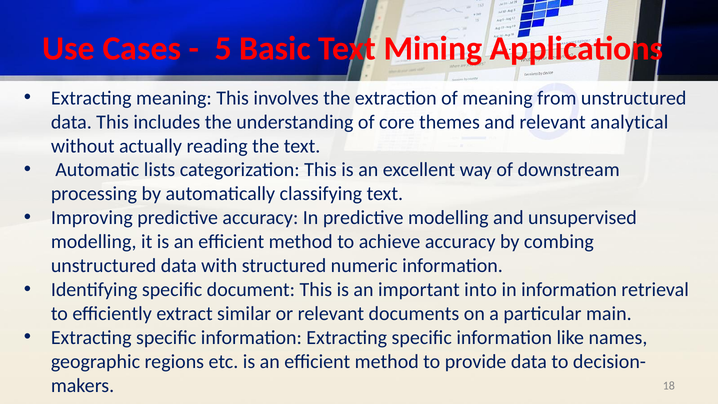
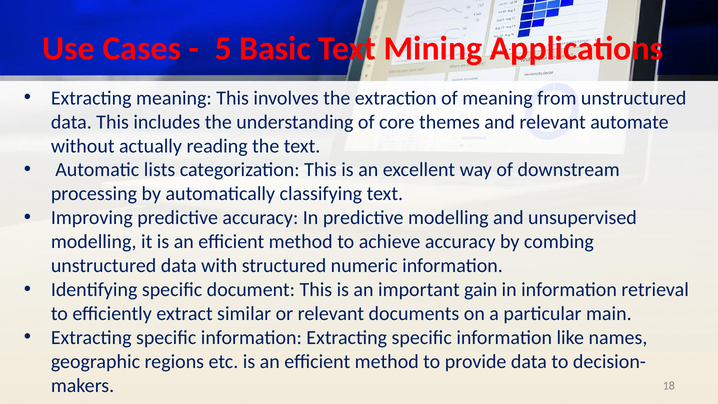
analytical: analytical -> automate (629, 122)
into: into -> gain (481, 290)
